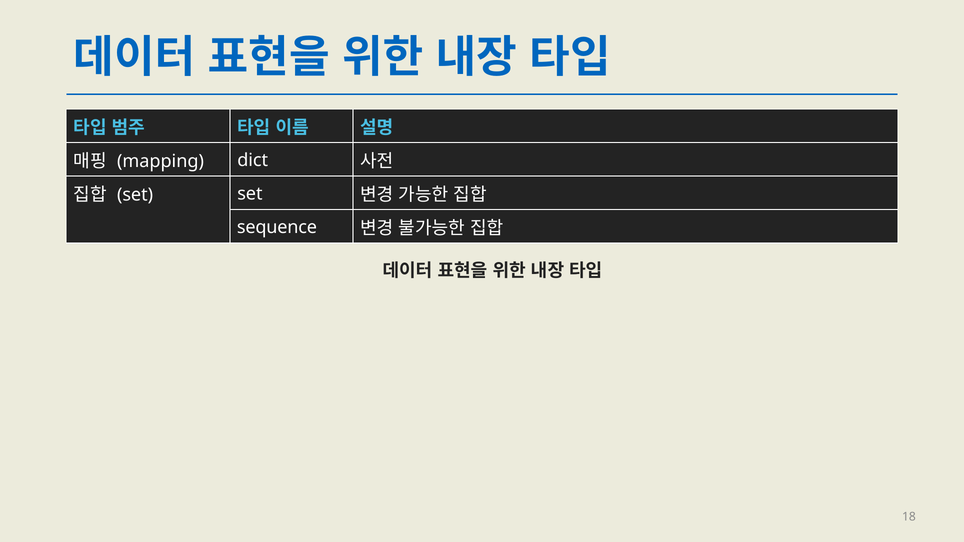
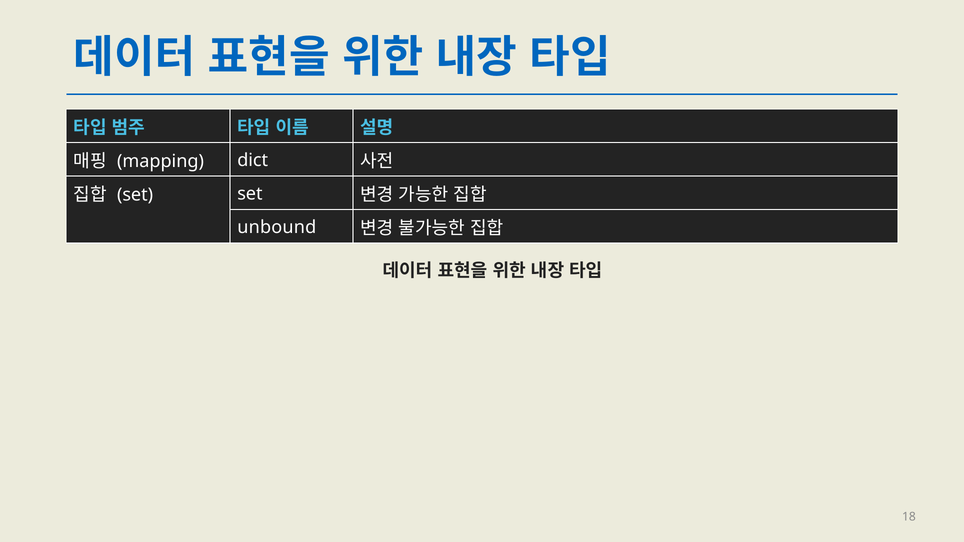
sequence: sequence -> unbound (277, 227)
